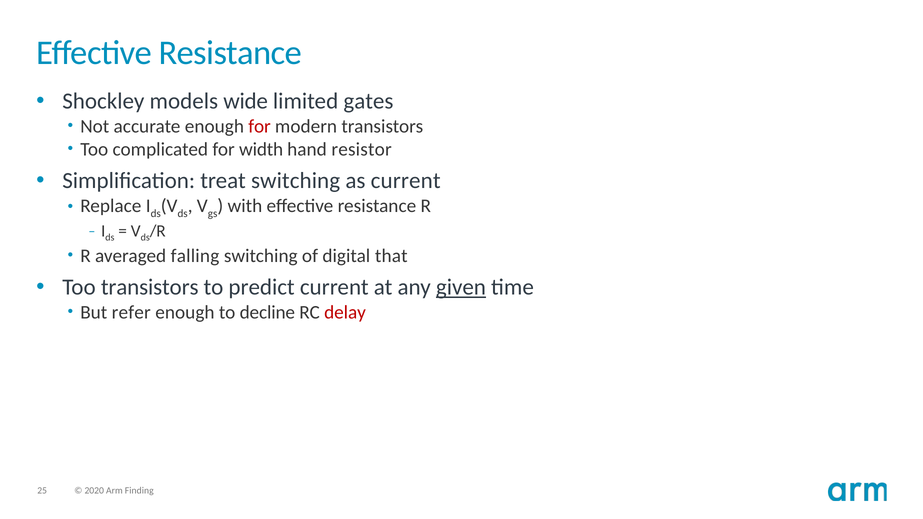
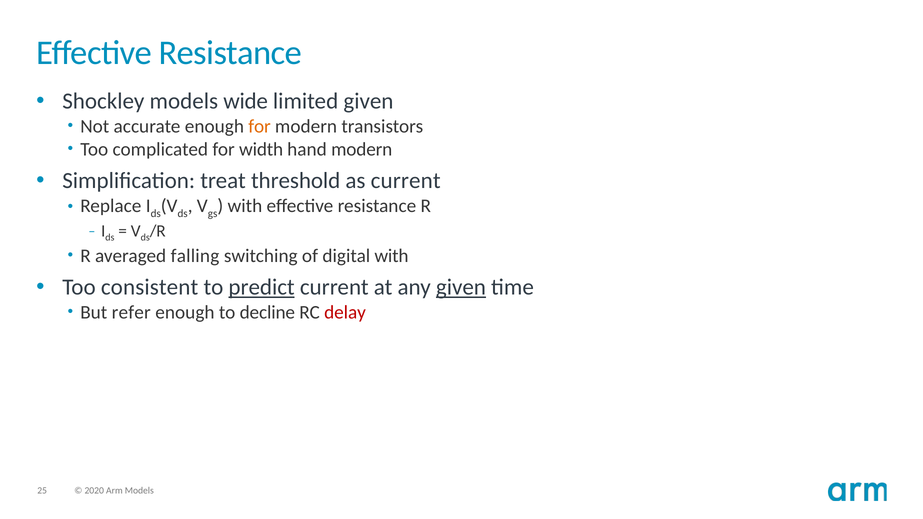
limited gates: gates -> given (368, 101)
for colour: red -> orange (260, 126)
hand resistor: resistor -> modern (362, 149)
treat switching: switching -> threshold (296, 181)
digital that: that -> with (391, 256)
Too transistors: transistors -> consistent (150, 287)
predict underline: none -> present (262, 287)
Finding: Finding -> Models (139, 491)
